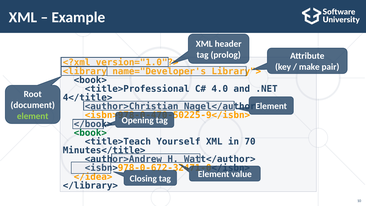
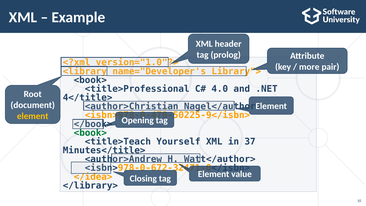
make: make -> more (309, 67)
element colour: light green -> yellow (33, 116)
70: 70 -> 37 (250, 142)
